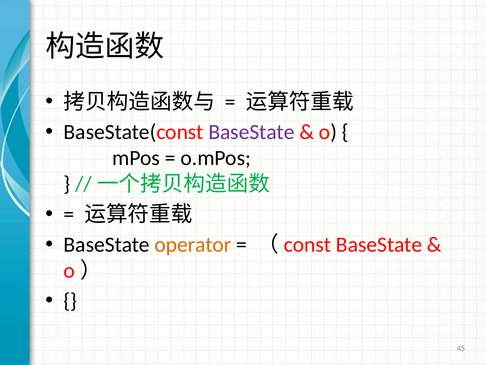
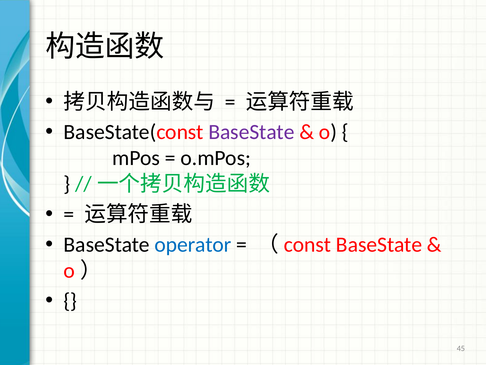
operator colour: orange -> blue (193, 244)
